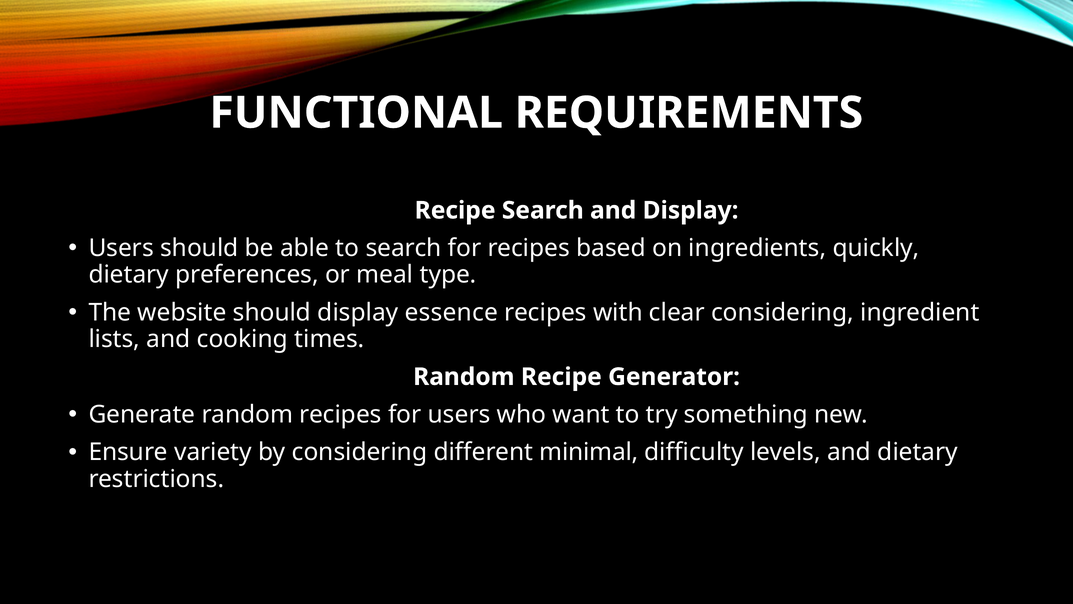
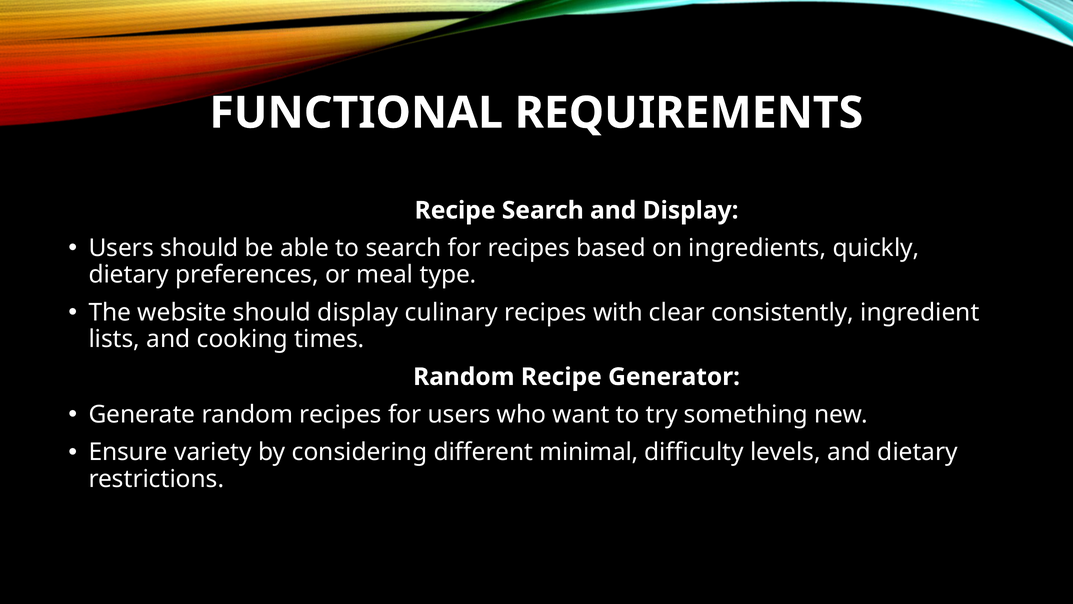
essence: essence -> culinary (451, 312)
clear considering: considering -> consistently (783, 312)
